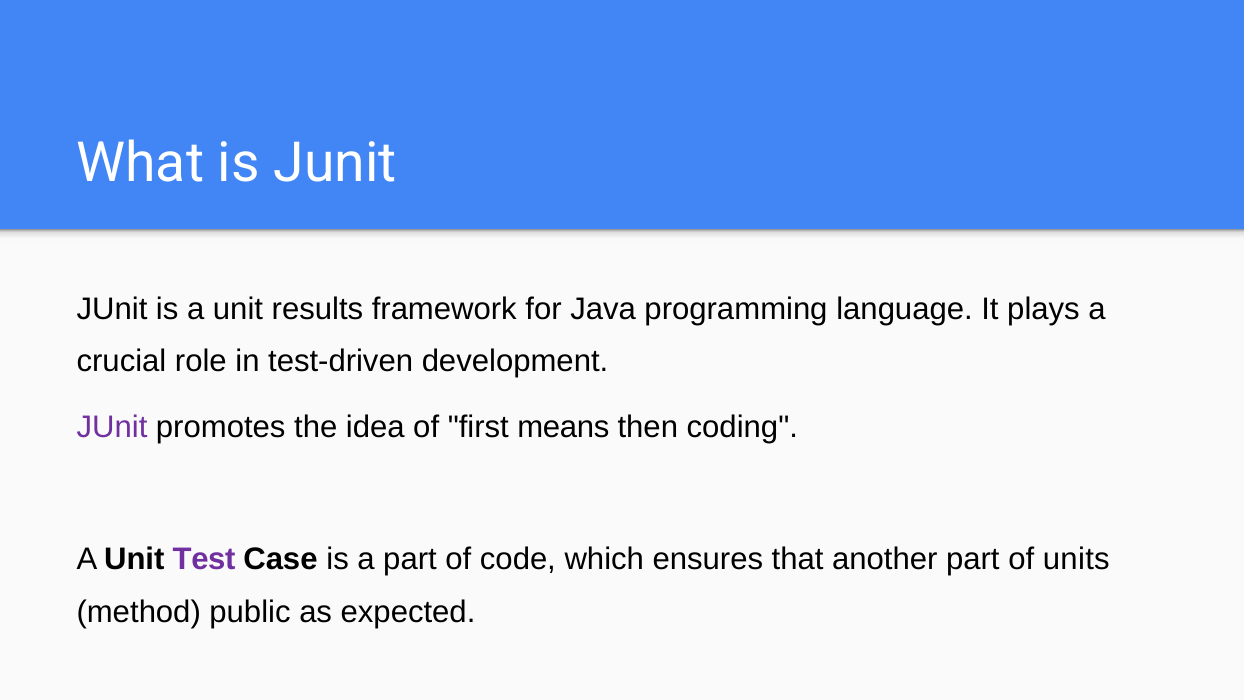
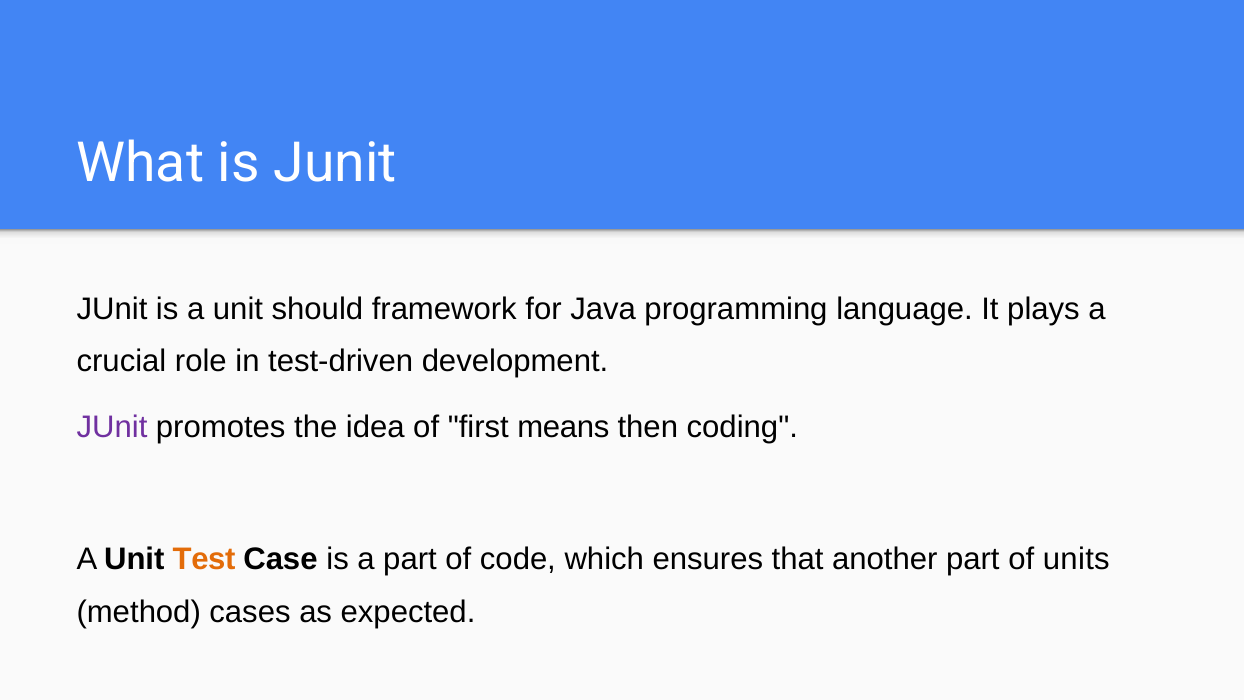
results: results -> should (317, 309)
Test colour: purple -> orange (204, 560)
public: public -> cases (250, 612)
